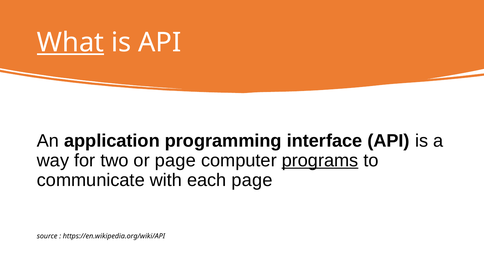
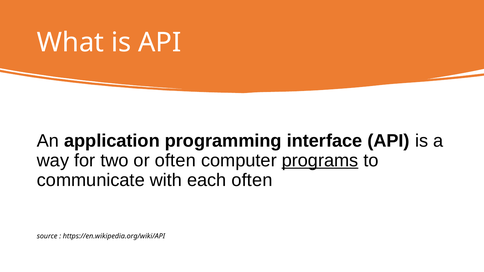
What underline: present -> none (71, 43)
or page: page -> often (175, 161)
each page: page -> often (252, 180)
